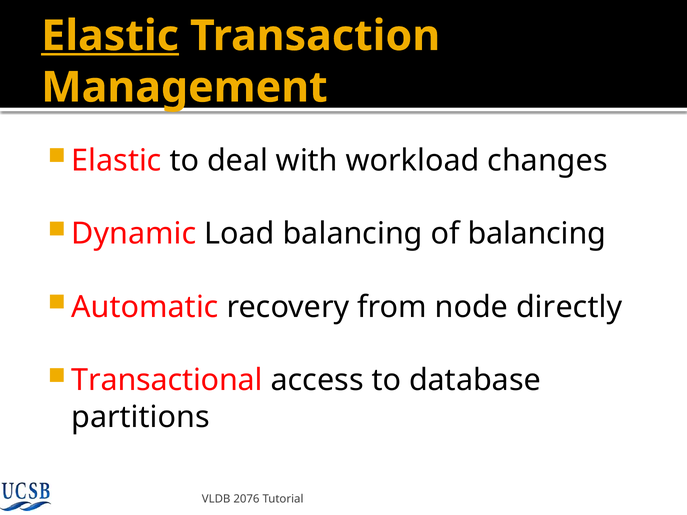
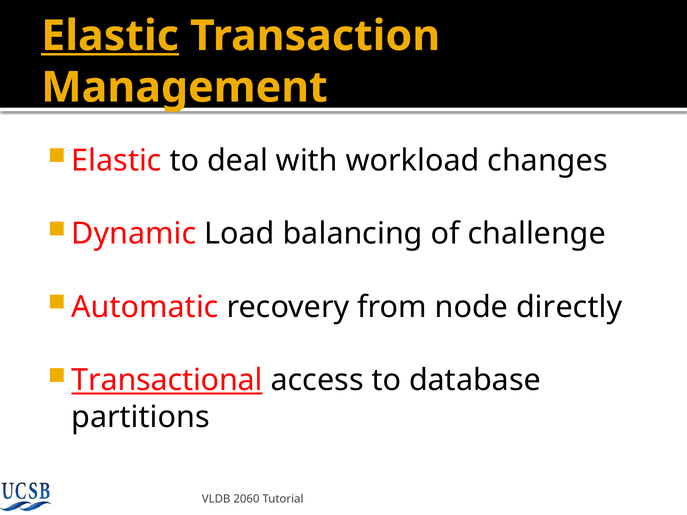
of balancing: balancing -> challenge (537, 234)
Transactional underline: none -> present (167, 381)
2076: 2076 -> 2060 (246, 499)
